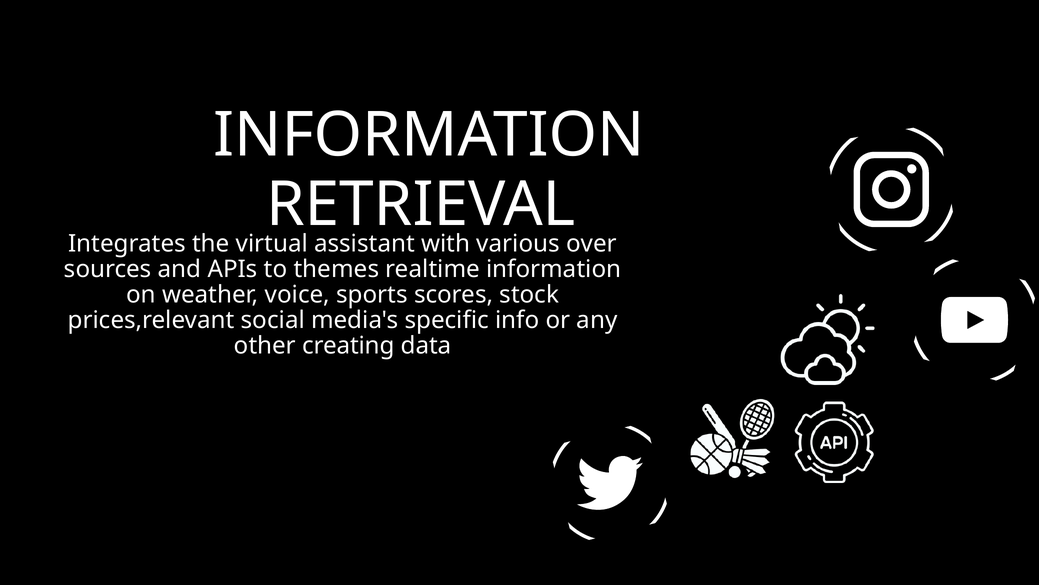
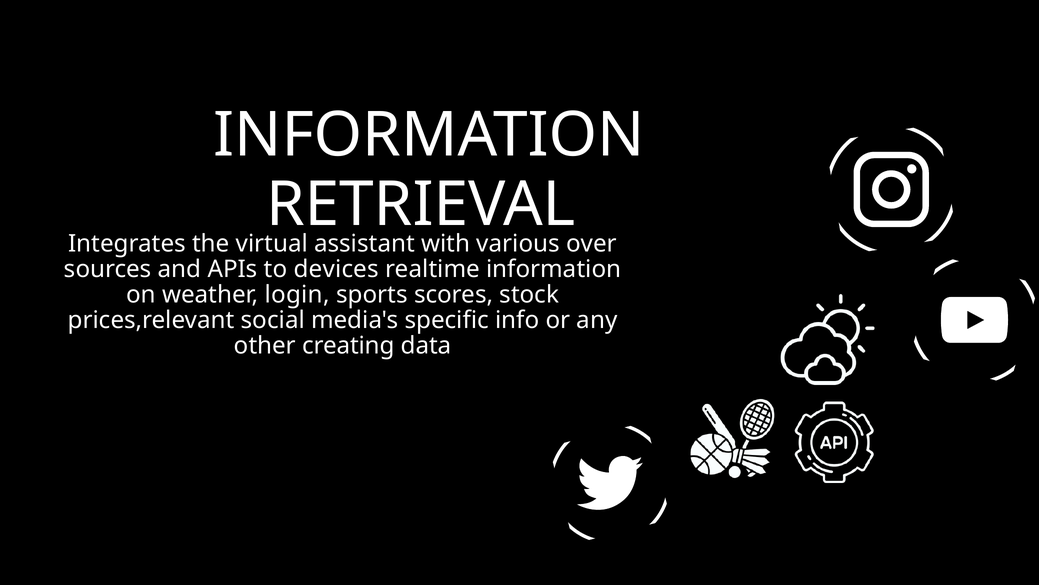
themes: themes -> devices (336, 269)
voice: voice -> login (297, 294)
